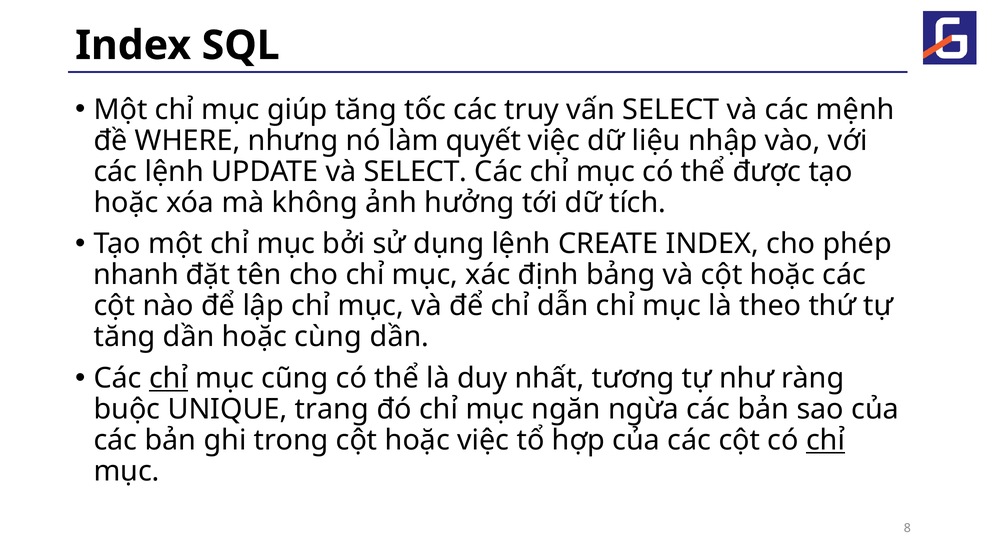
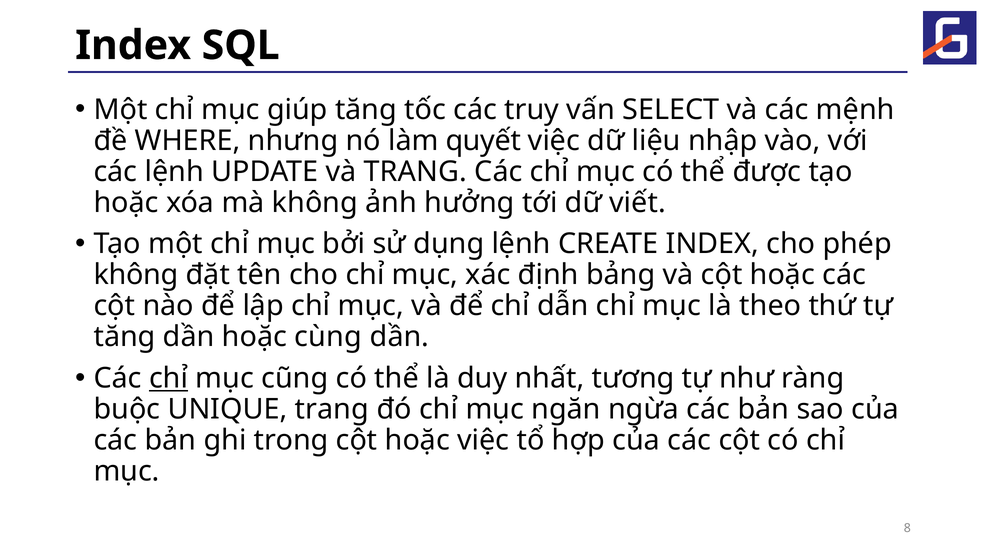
và SELECT: SELECT -> TRANG (415, 172)
tích: tích -> viết (638, 203)
nhanh: nhanh -> không (136, 275)
chỉ underline: present -> none (826, 441)
